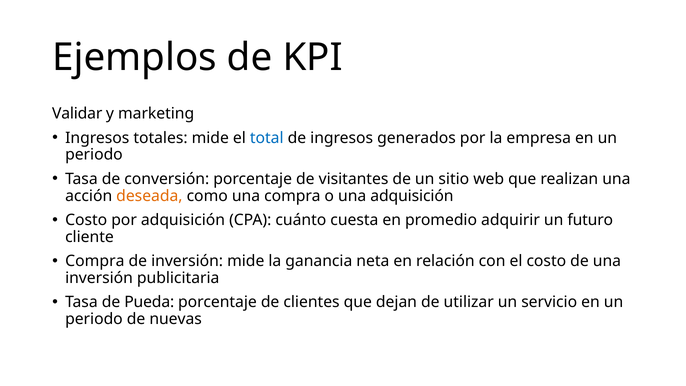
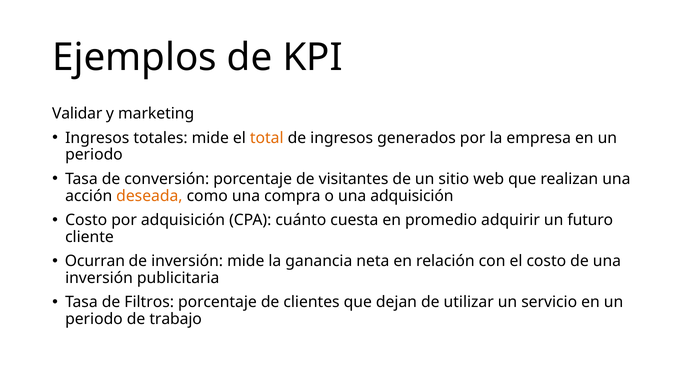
total colour: blue -> orange (267, 138)
Compra: Compra -> Ocurran (95, 261)
Pueda: Pueda -> Filtros (149, 302)
nuevas: nuevas -> trabajo (176, 319)
